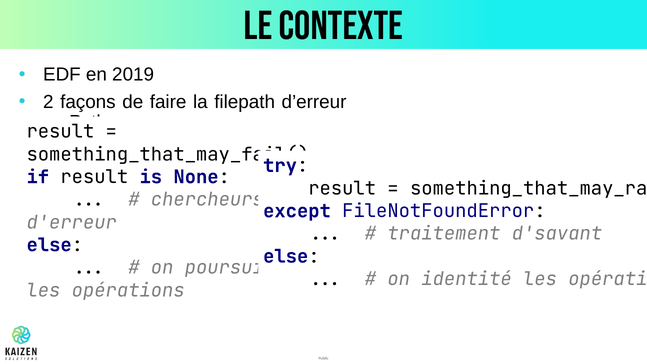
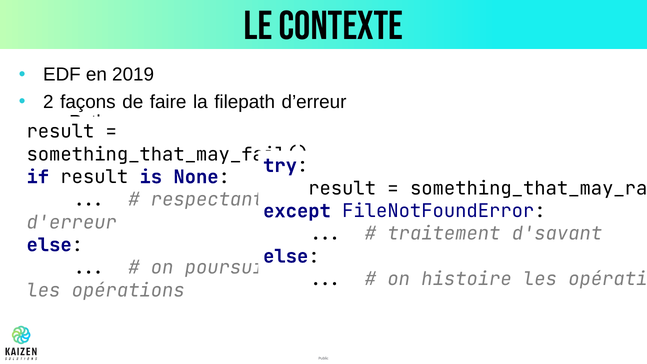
chercheurs: chercheurs -> respectant (207, 200)
identité: identité -> histoire (467, 279)
